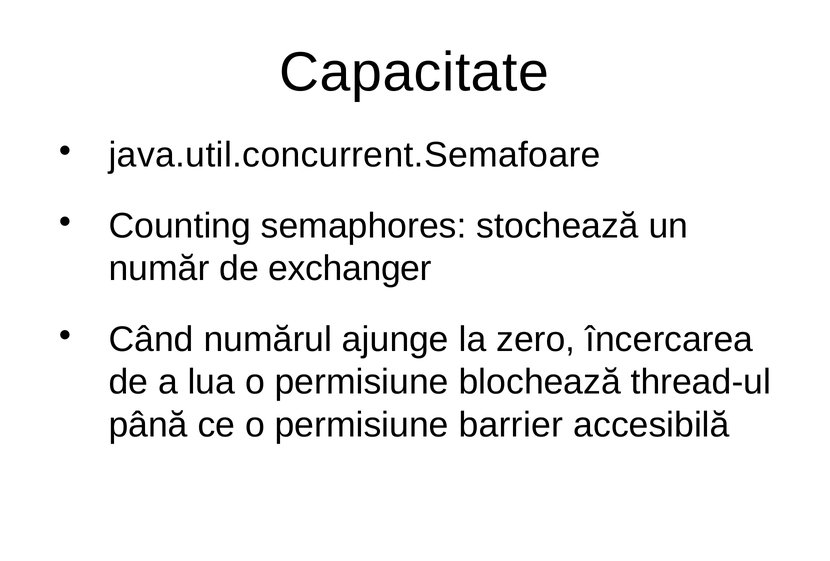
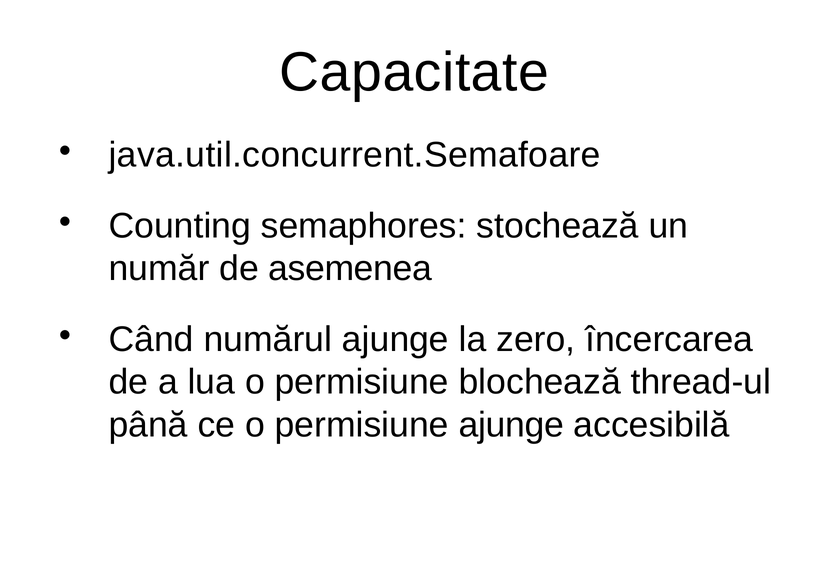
exchanger: exchanger -> asemenea (350, 269)
permisiune barrier: barrier -> ajunge (511, 425)
